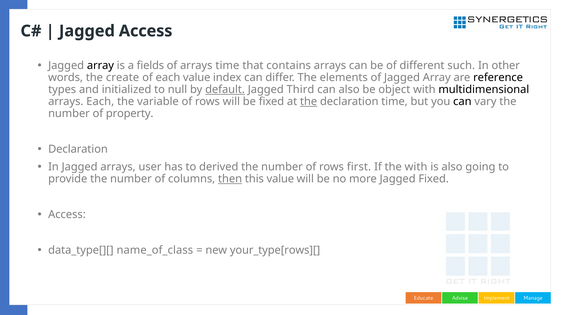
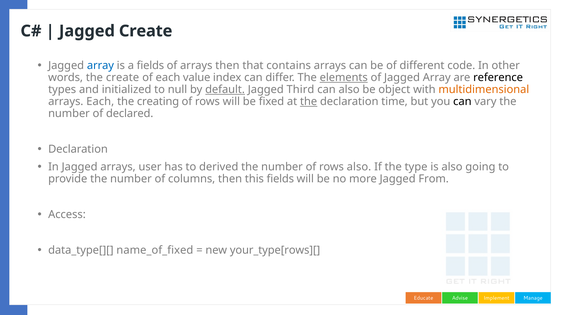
Jagged Access: Access -> Create (146, 31)
array colour: black -> blue (100, 66)
arrays time: time -> then (227, 66)
such: such -> code (461, 66)
elements underline: none -> present (344, 78)
multidimensional colour: black -> orange (484, 90)
variable: variable -> creating (158, 102)
property: property -> declared (130, 114)
rows first: first -> also (359, 167)
the with: with -> type (416, 167)
then underline: present -> none (230, 179)
this value: value -> fields (280, 179)
Jagged Fixed: Fixed -> From (434, 179)
name_of_class: name_of_class -> name_of_fixed (155, 250)
